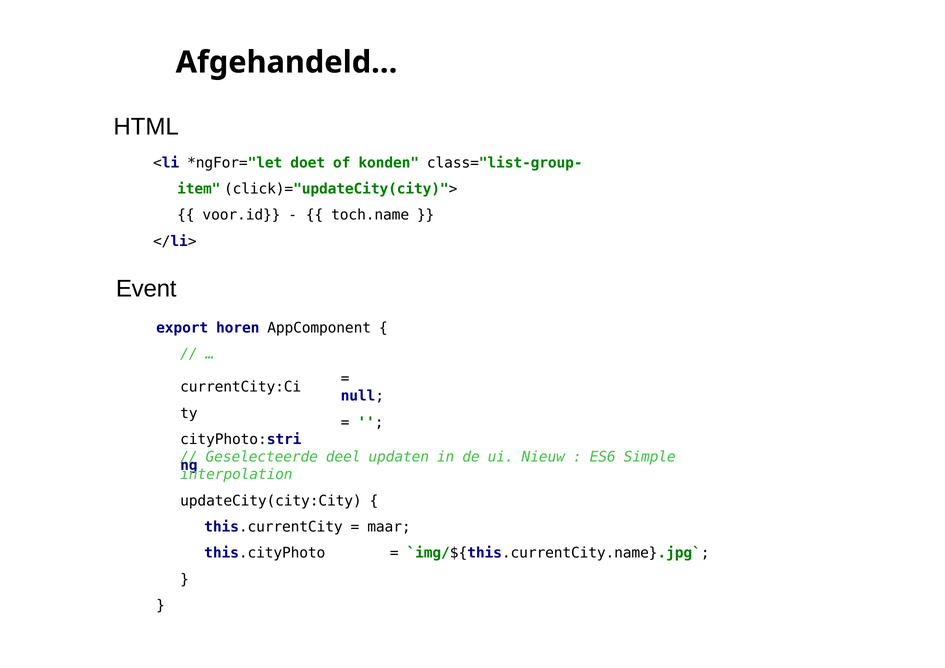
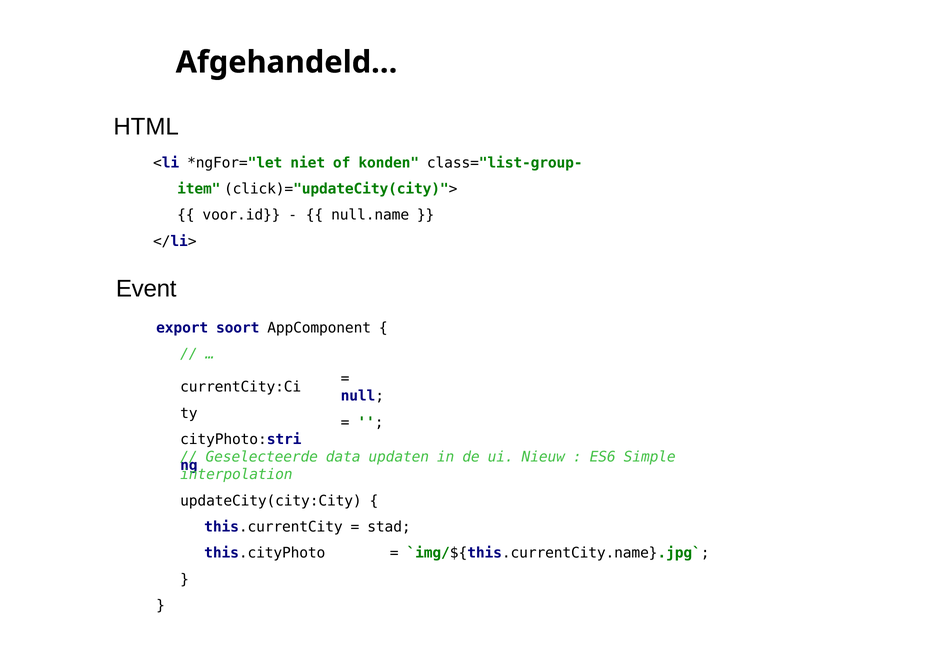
doet: doet -> niet (308, 163)
toch.name: toch.name -> null.name (370, 215)
horen: horen -> soort (238, 328)
deel: deel -> data (343, 457)
maar: maar -> stad (389, 527)
